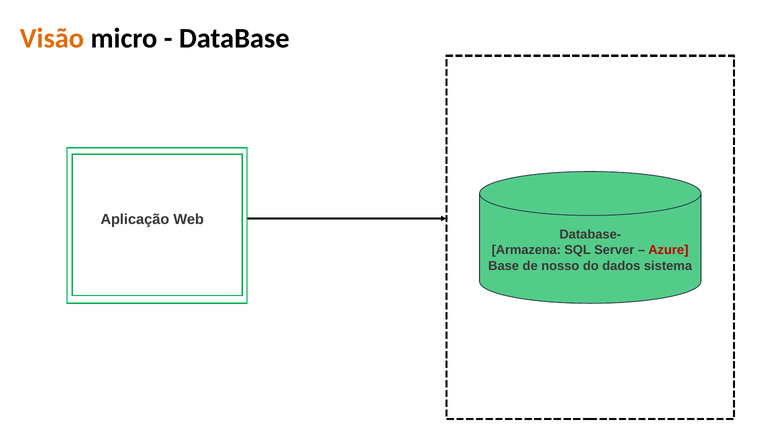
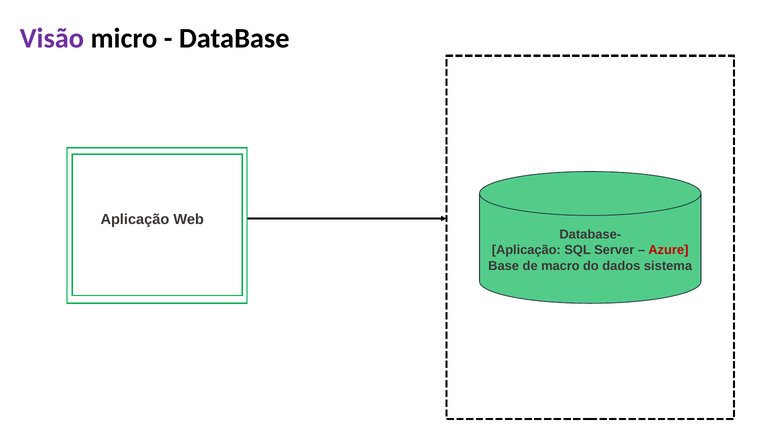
Visão colour: orange -> purple (52, 39)
Armazena: Armazena -> Aplicação (526, 251)
nosso: nosso -> macro (560, 266)
